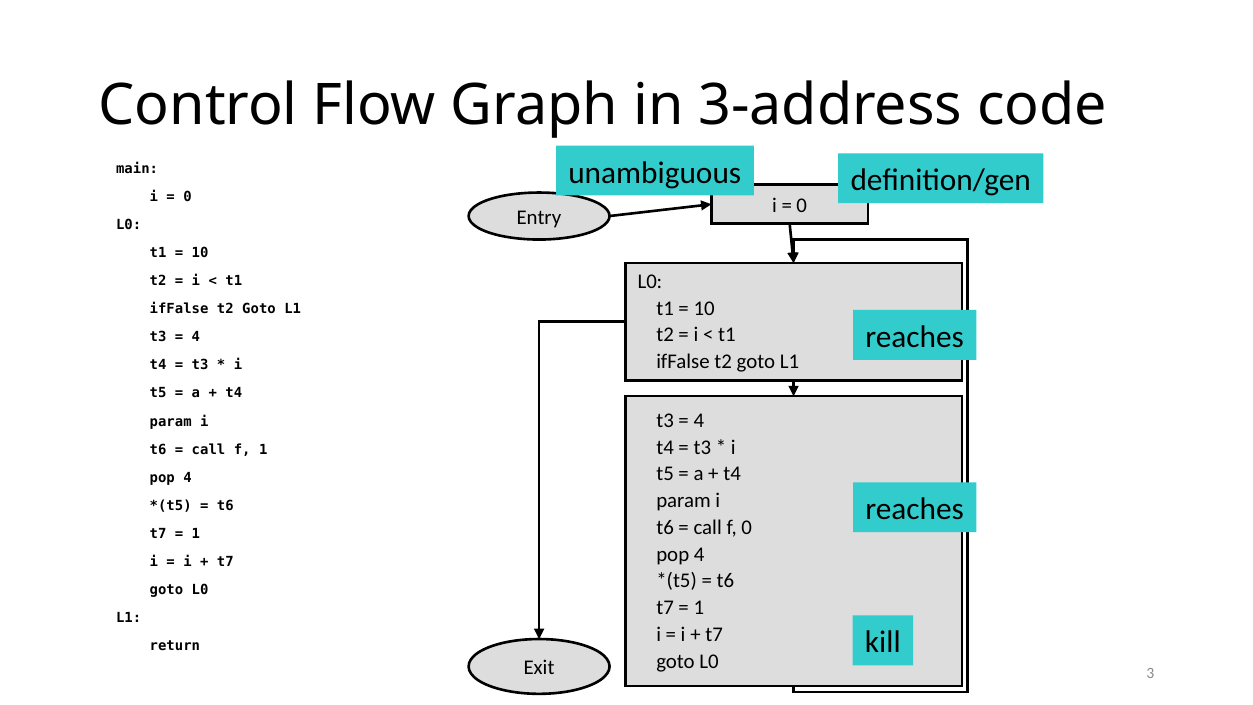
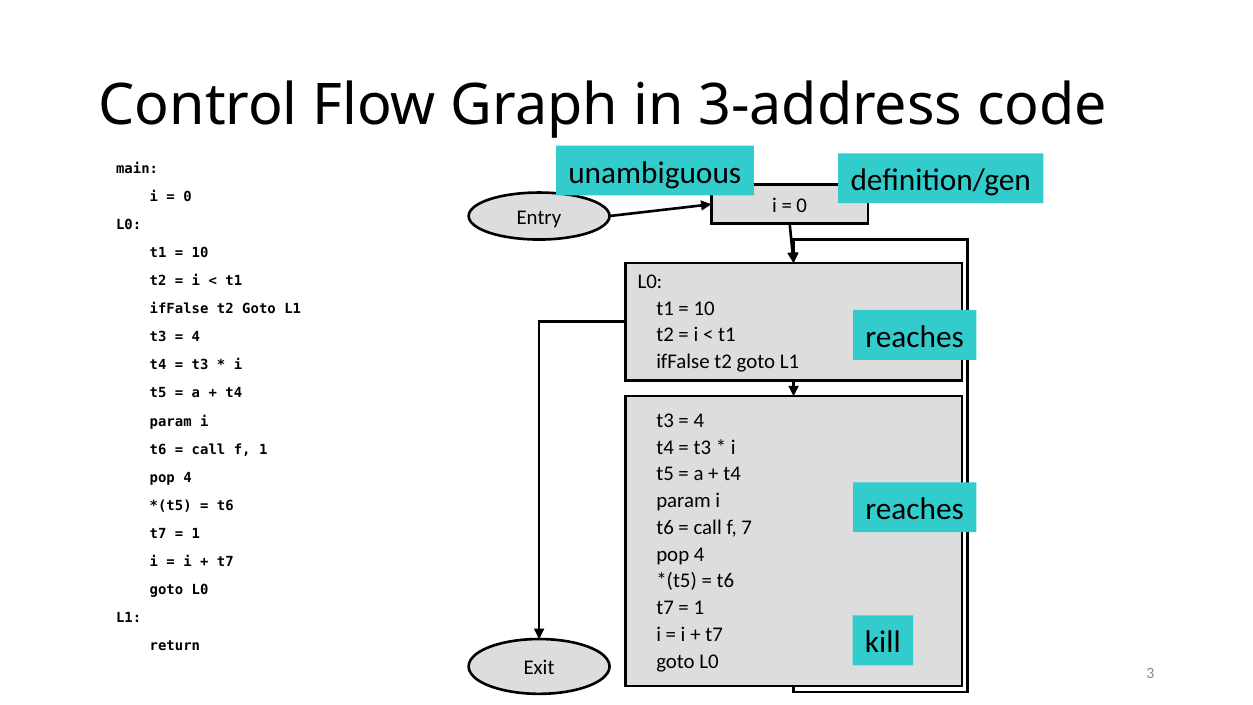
f 0: 0 -> 7 (747, 527)
